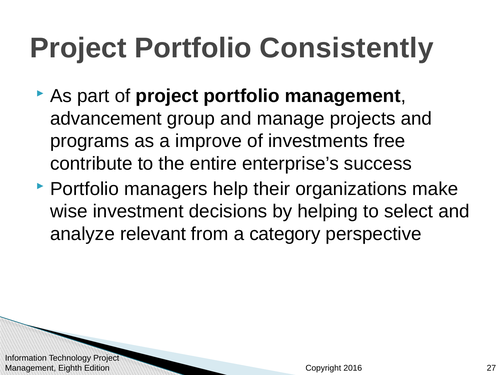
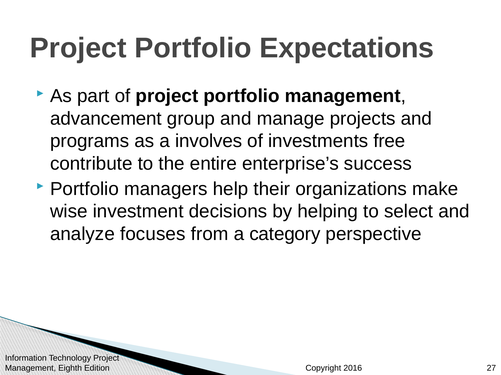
Consistently: Consistently -> Expectations (347, 48)
improve: improve -> involves (209, 141)
relevant: relevant -> focuses (153, 234)
